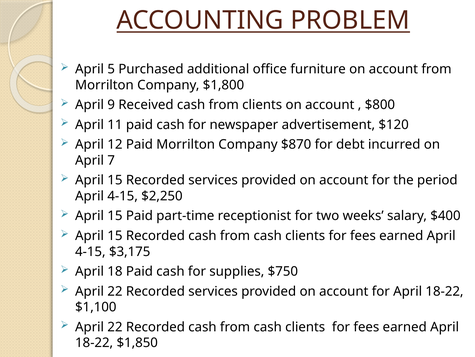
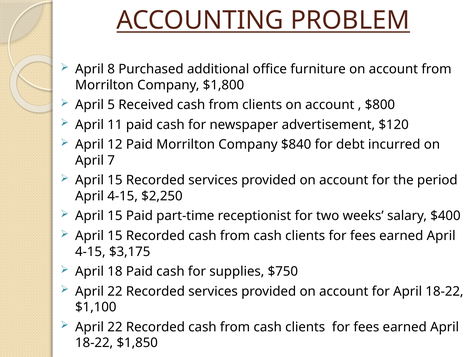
5: 5 -> 8 (111, 69)
9: 9 -> 5 (111, 105)
$870: $870 -> $840 (296, 144)
